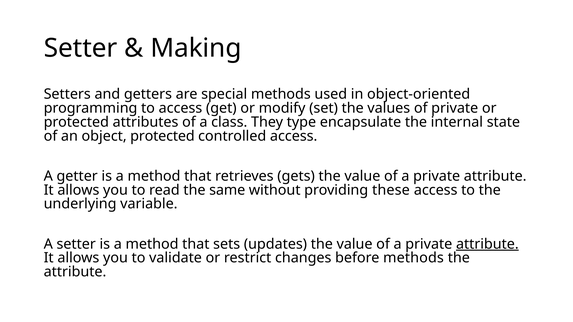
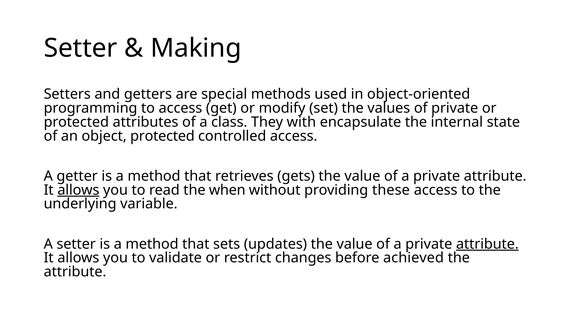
type: type -> with (301, 122)
allows underline: none -> present (78, 190)
same: same -> when (227, 190)
before methods: methods -> achieved (413, 258)
